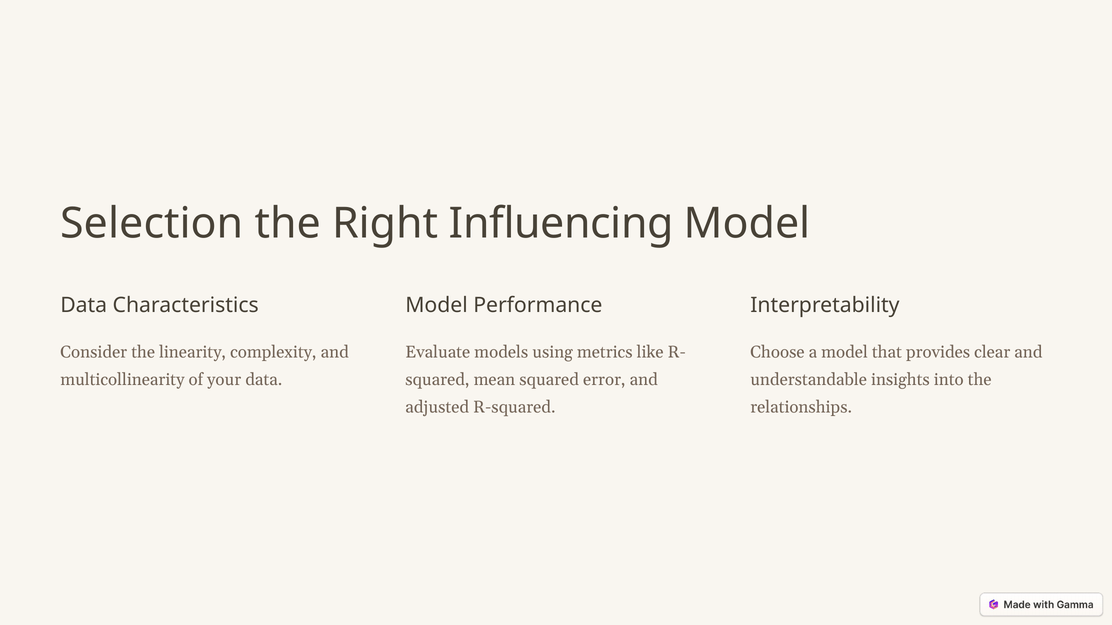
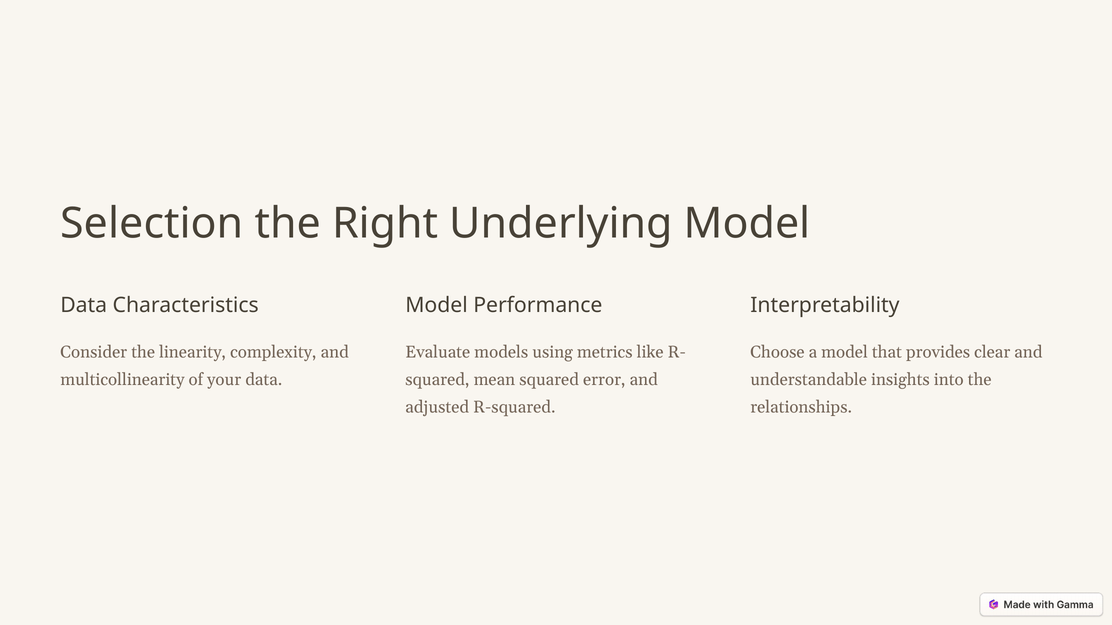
Influencing: Influencing -> Underlying (561, 224)
